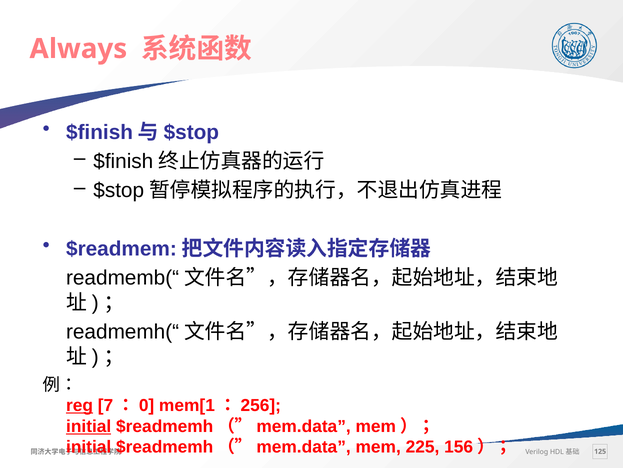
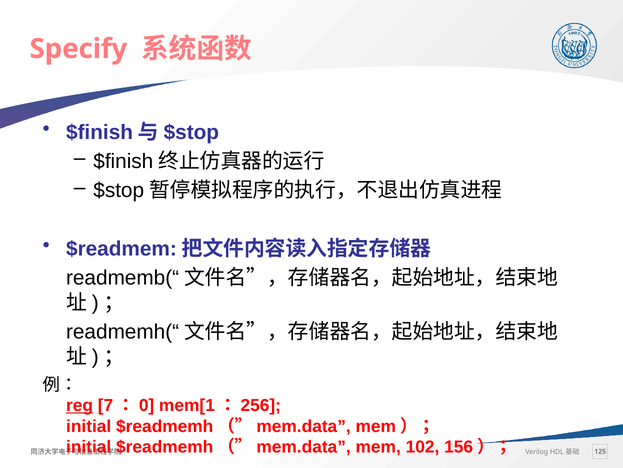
Always: Always -> Specify (78, 49)
initial underline: present -> none (89, 426)
225: 225 -> 102 (423, 447)
